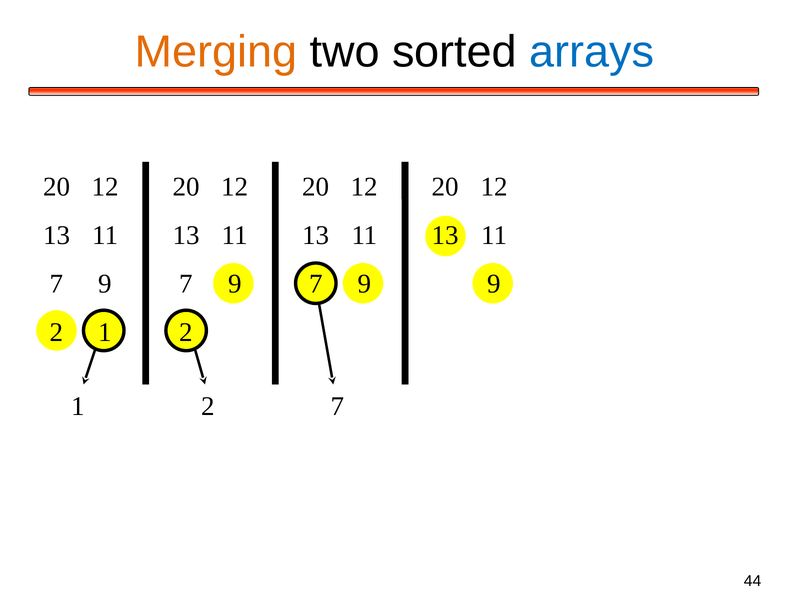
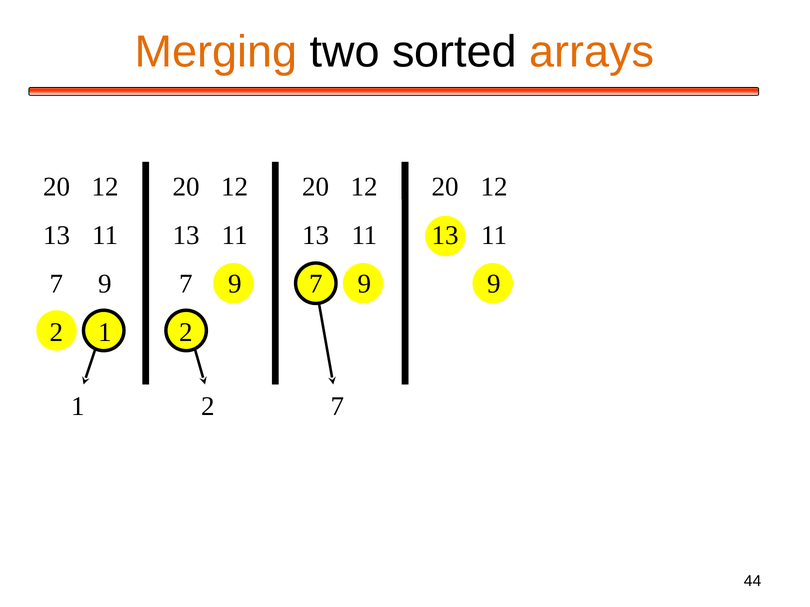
arrays colour: blue -> orange (592, 52)
